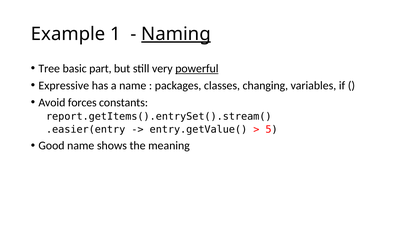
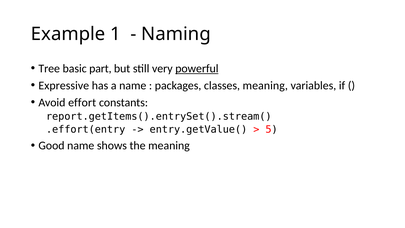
Naming underline: present -> none (176, 34)
classes changing: changing -> meaning (265, 85)
forces: forces -> effort (82, 102)
.easier(entry: .easier(entry -> .effort(entry (86, 129)
